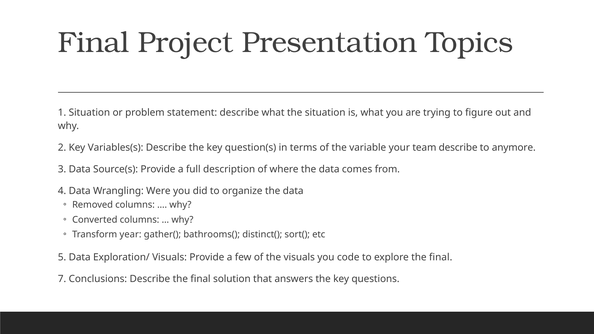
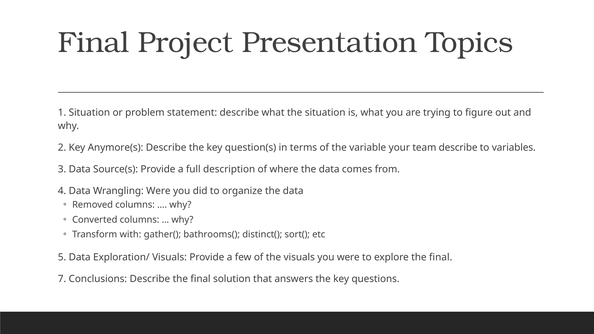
Variables(s: Variables(s -> Anymore(s (116, 148)
anymore: anymore -> variables (514, 148)
year: year -> with (130, 235)
you code: code -> were (348, 257)
